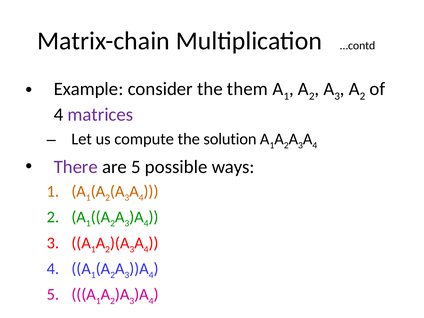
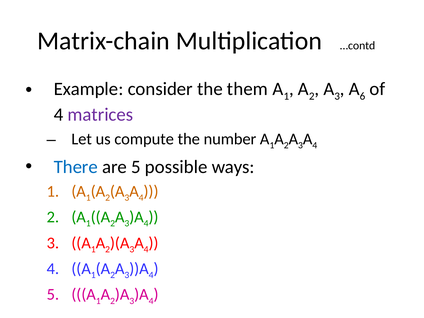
2: 2 -> 6 (362, 96)
solution: solution -> number (230, 139)
There colour: purple -> blue (76, 167)
